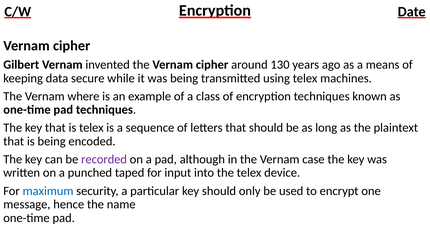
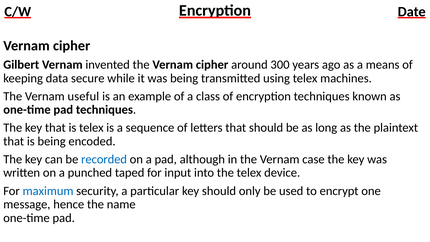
130: 130 -> 300 (280, 65)
where: where -> useful (83, 96)
recorded colour: purple -> blue (104, 159)
